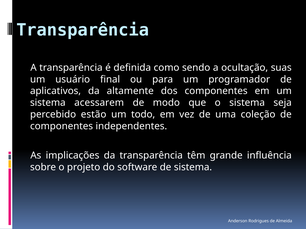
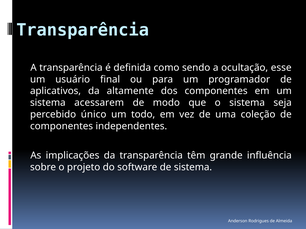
suas: suas -> esse (281, 68)
estão: estão -> único (94, 115)
